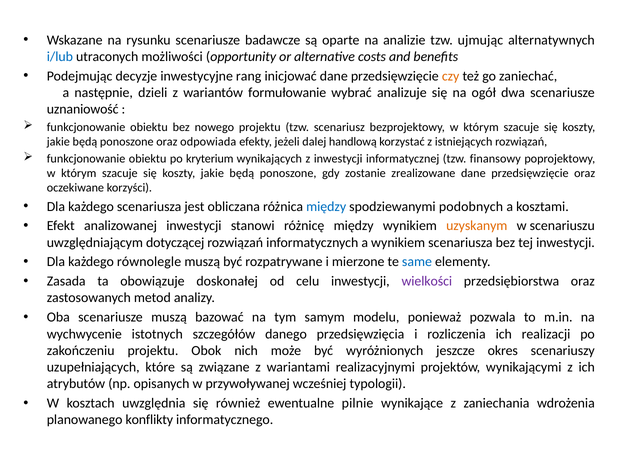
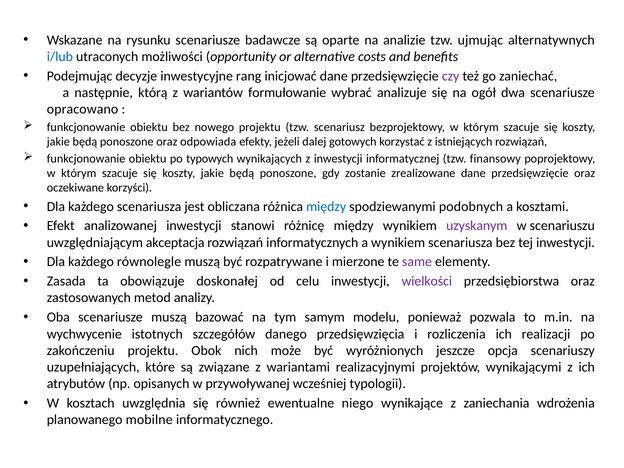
czy colour: orange -> purple (451, 76)
dzieli: dzieli -> którą (153, 93)
uznaniowość: uznaniowość -> opracowano (83, 109)
handlową: handlową -> gotowych (353, 142)
kryterium: kryterium -> typowych (210, 159)
uzyskanym colour: orange -> purple (477, 226)
dotyczącej: dotyczącej -> akceptacja (175, 242)
same colour: blue -> purple (417, 262)
okres: okres -> opcja (503, 351)
pilnie: pilnie -> niego (358, 403)
konflikty: konflikty -> mobilne (149, 420)
